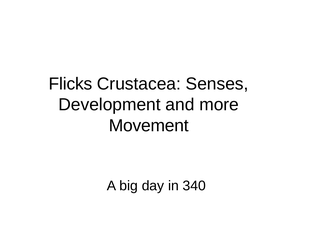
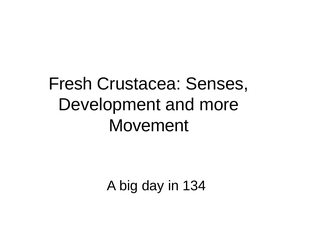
Flicks: Flicks -> Fresh (71, 84)
340: 340 -> 134 (194, 186)
